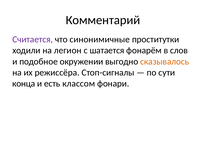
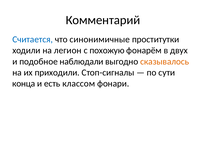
Считается colour: purple -> blue (33, 39)
шатается: шатается -> похожую (107, 50)
слов: слов -> двух (179, 50)
окружении: окружении -> наблюдали (82, 61)
режиссёра: режиссёра -> приходили (57, 72)
